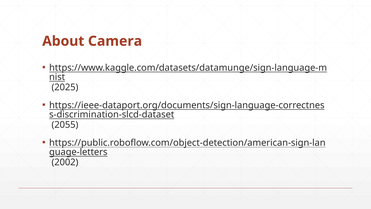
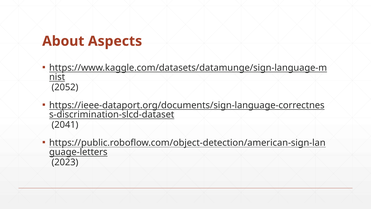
Camera: Camera -> Aspects (115, 41)
2025: 2025 -> 2052 (65, 87)
2055: 2055 -> 2041 (65, 125)
2002: 2002 -> 2023 (65, 162)
